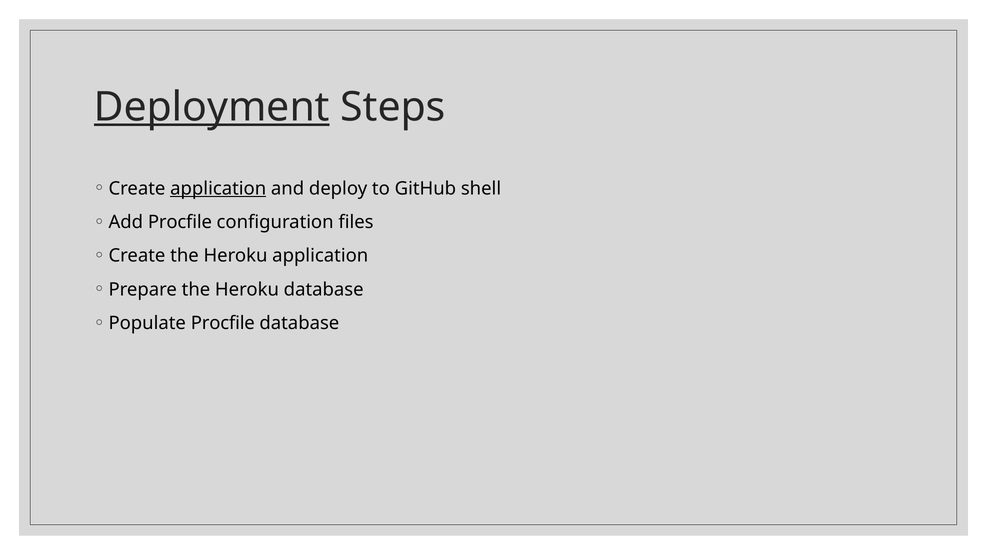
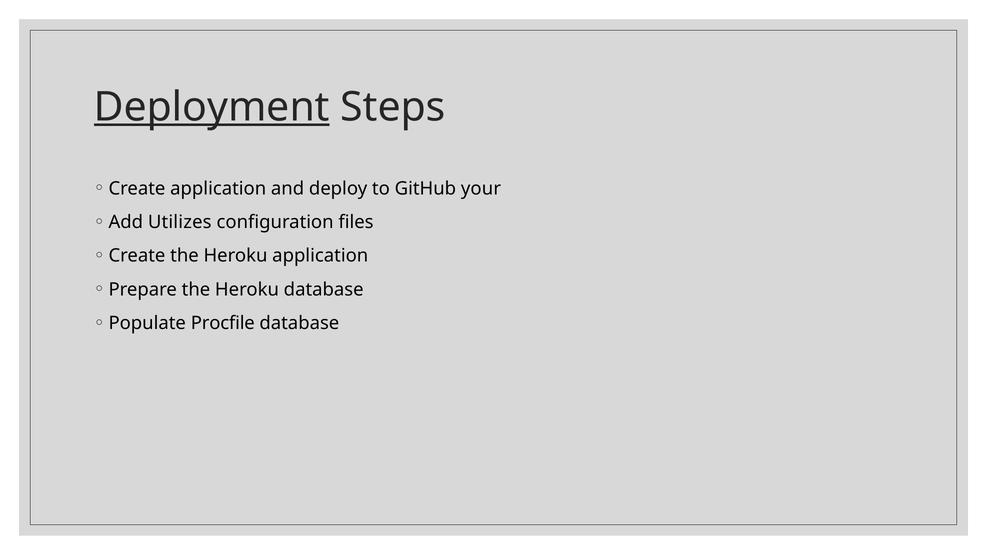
application underline: present -> none (218, 189)
shell: shell -> your (481, 189)
Add Procfile: Procfile -> Utilizes (180, 222)
